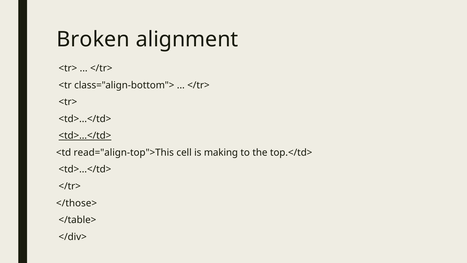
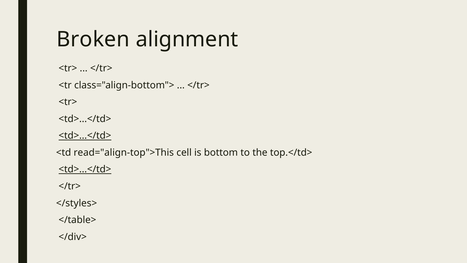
making: making -> bottom (221, 152)
<td>...</td> underline: none -> present (85, 169)
</those>: </those> -> </styles> (77, 203)
